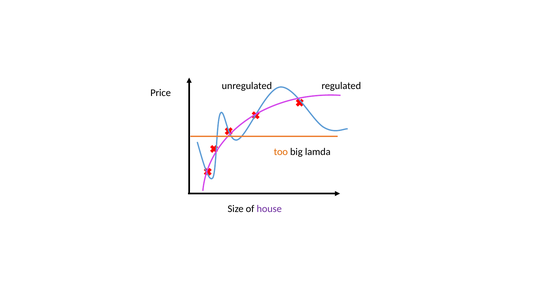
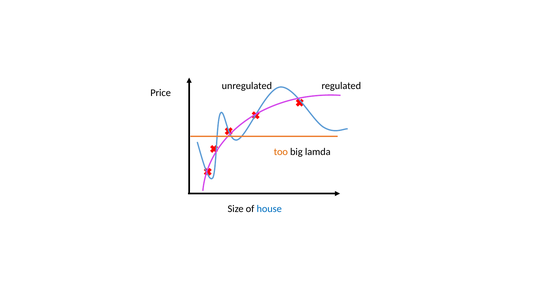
house colour: purple -> blue (269, 209)
